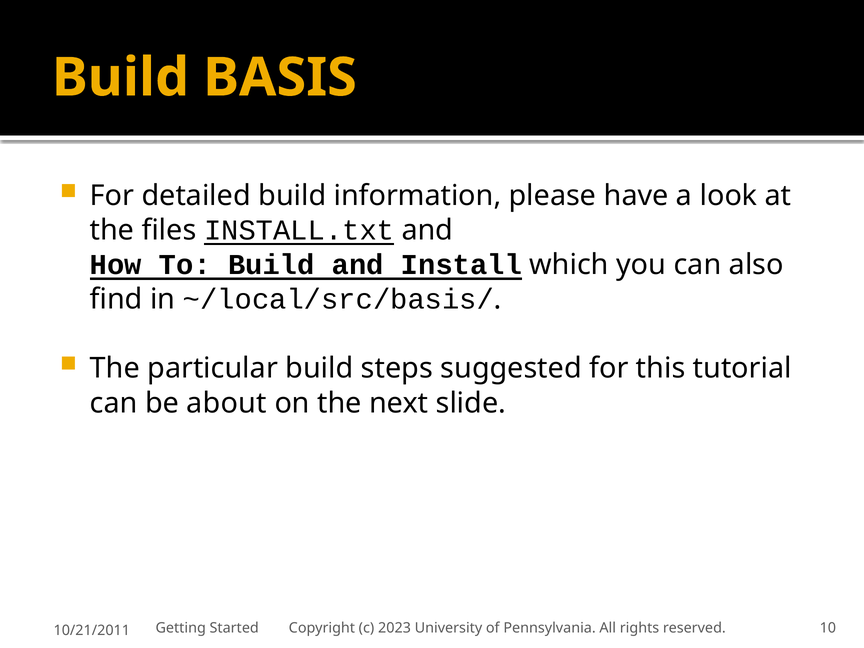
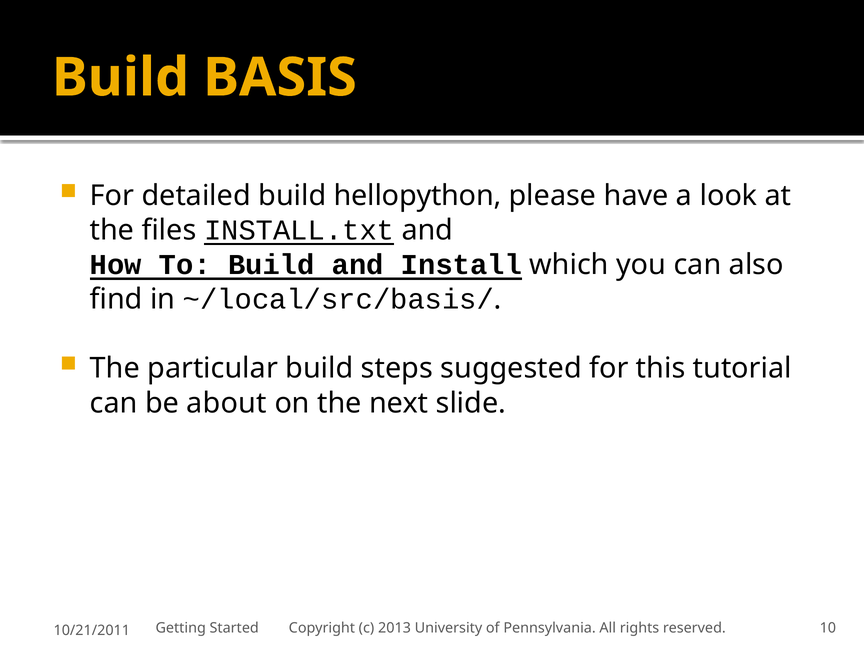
information: information -> hellopython (418, 196)
2023: 2023 -> 2013 (394, 628)
